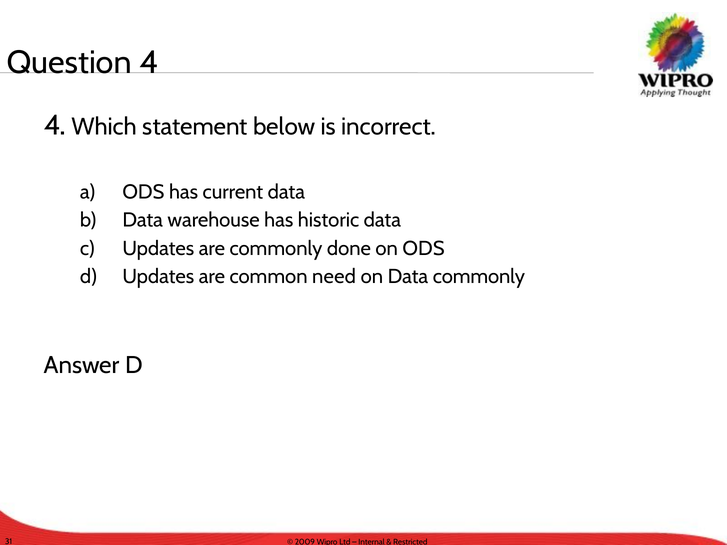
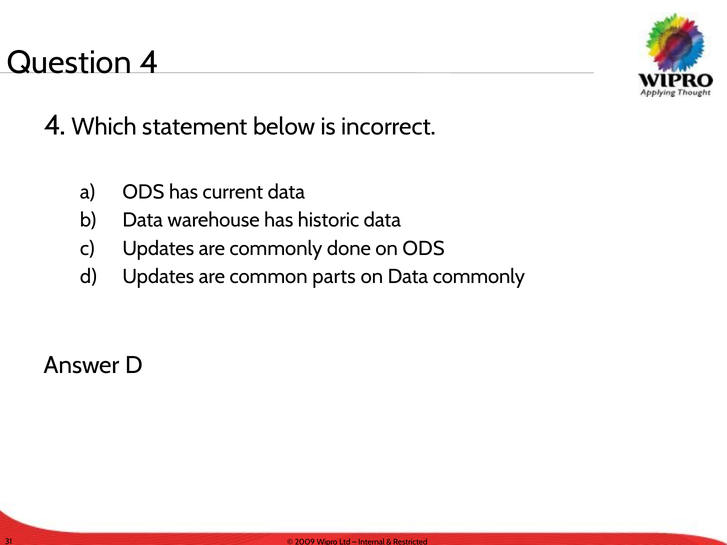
need: need -> parts (334, 277)
